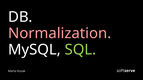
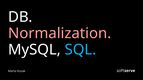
SQL colour: light green -> light blue (80, 50)
